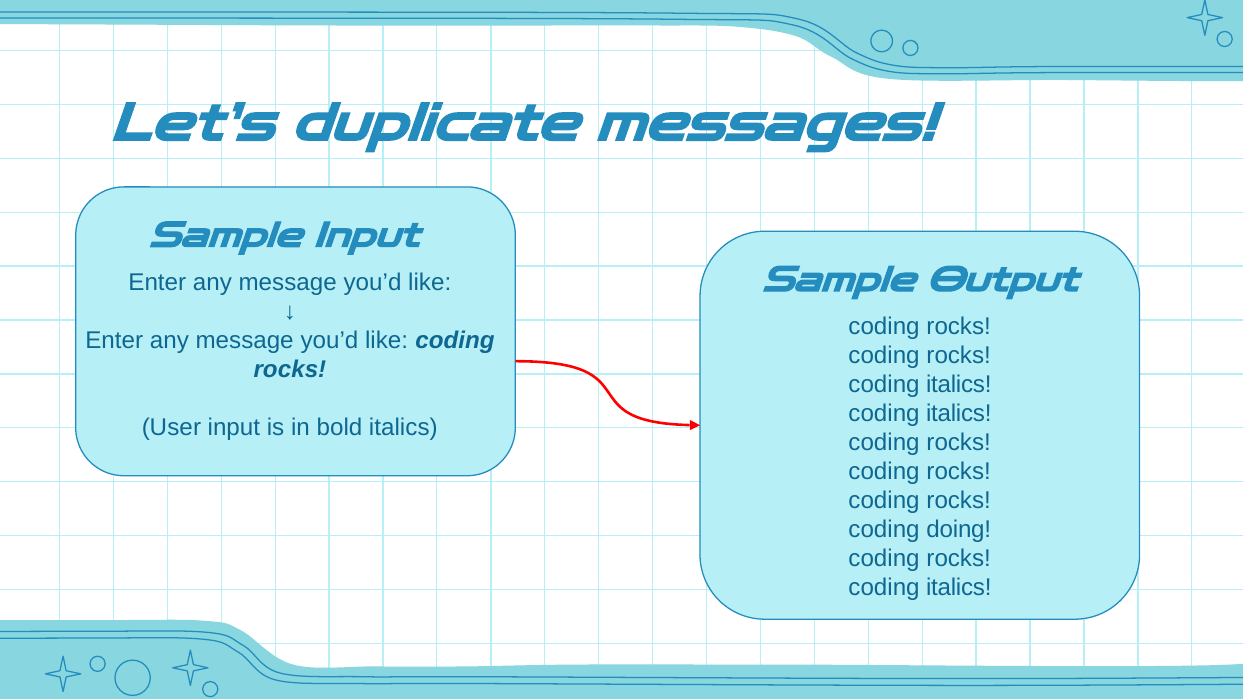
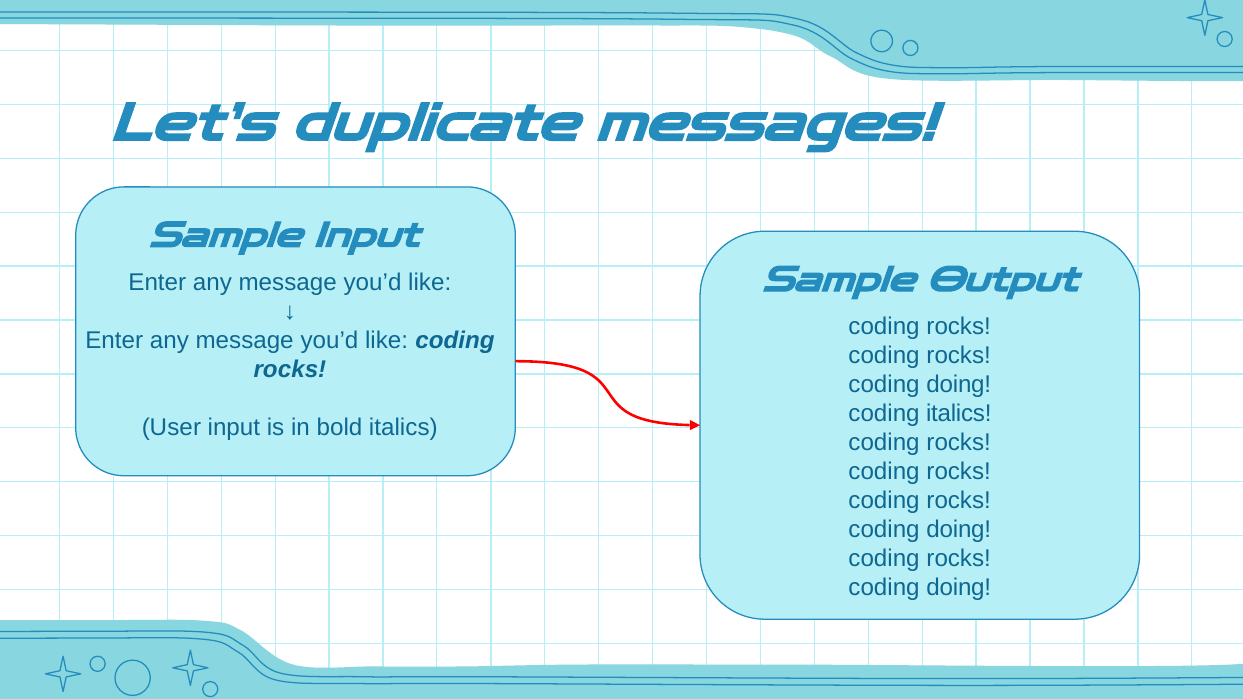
italics: italics -> doing (959, 385)
italics: italics -> doing (959, 588)
